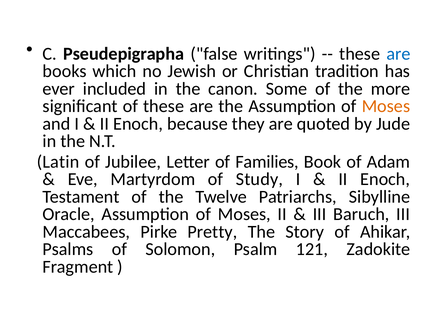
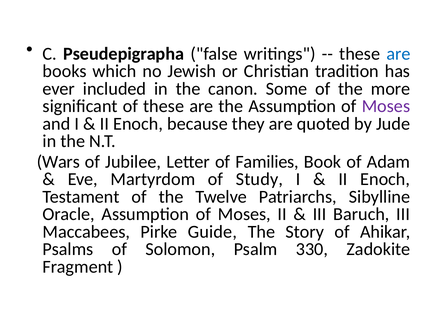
Moses colour: orange -> purple (386, 106)
Latin: Latin -> Wars (58, 162)
Pretty: Pretty -> Guide (212, 232)
121: 121 -> 330 (312, 249)
